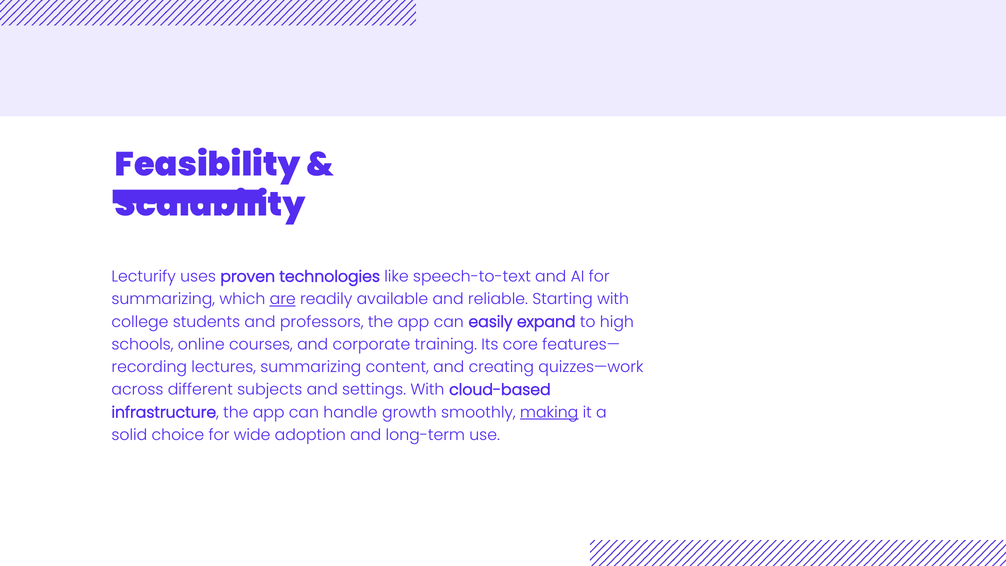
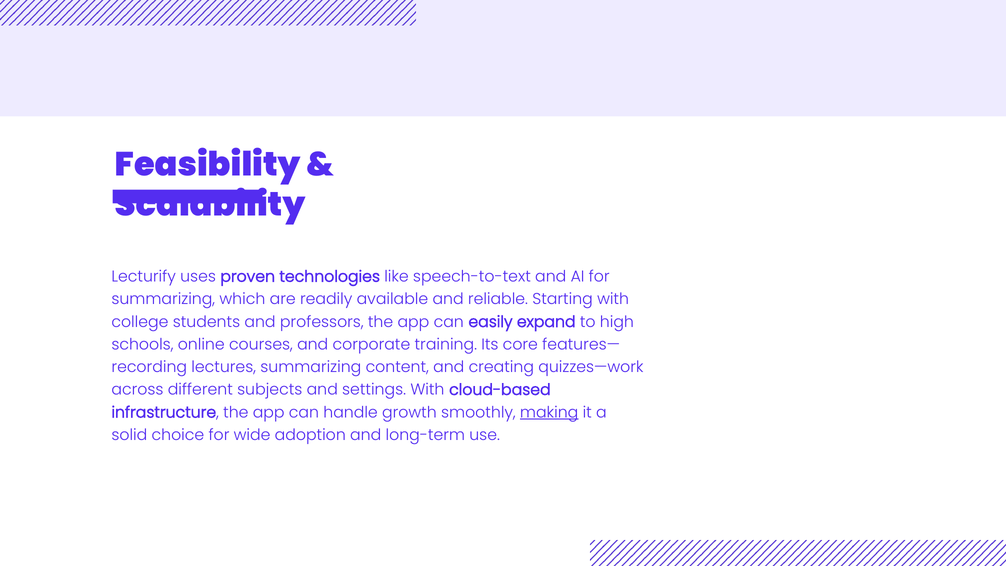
are underline: present -> none (283, 299)
